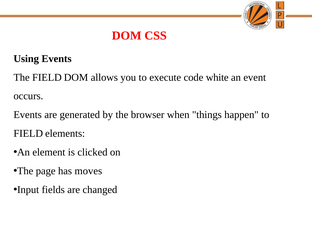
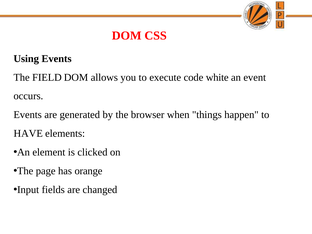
FIELD: FIELD -> HAVE (28, 133)
moves: moves -> orange (88, 171)
